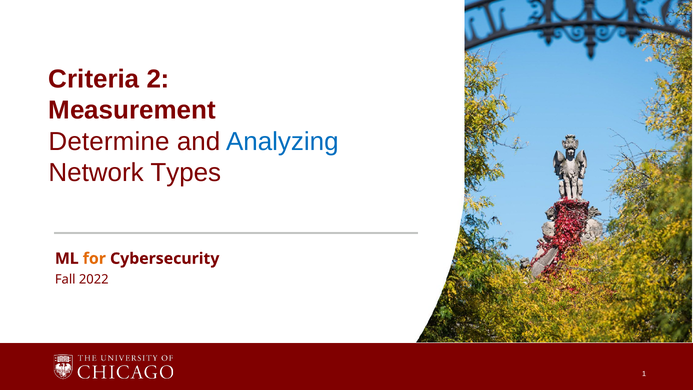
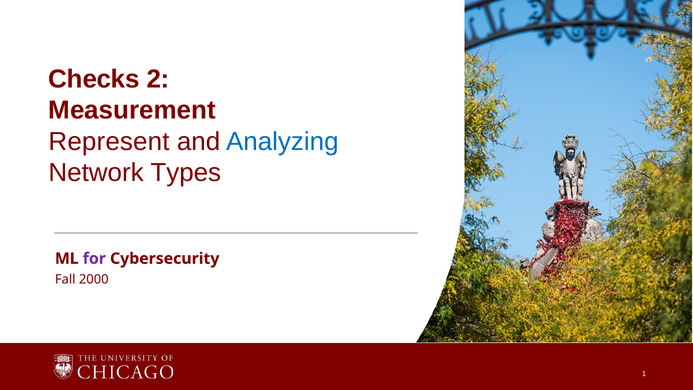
Criteria: Criteria -> Checks (94, 79)
Determine: Determine -> Represent (109, 141)
for colour: orange -> purple (94, 258)
2022: 2022 -> 2000 (94, 279)
